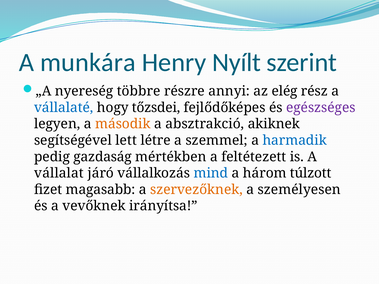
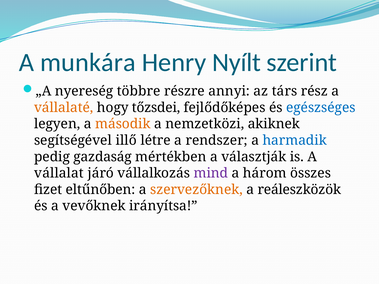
elég: elég -> társ (285, 91)
vállalaté colour: blue -> orange (64, 108)
egészséges colour: purple -> blue (321, 108)
absztrakció: absztrakció -> nemzetközi (205, 124)
lett: lett -> illő (126, 140)
szemmel: szemmel -> rendszer (217, 140)
feltétezett: feltétezett -> választják (254, 157)
mind colour: blue -> purple (211, 173)
túlzott: túlzott -> összes (311, 173)
magasabb: magasabb -> eltűnőben (101, 190)
személyesen: személyesen -> reáleszközök (299, 190)
